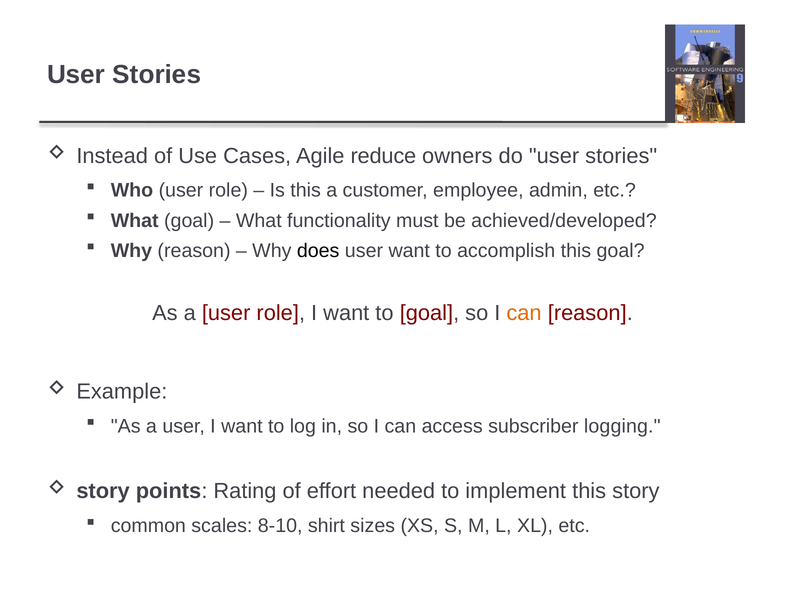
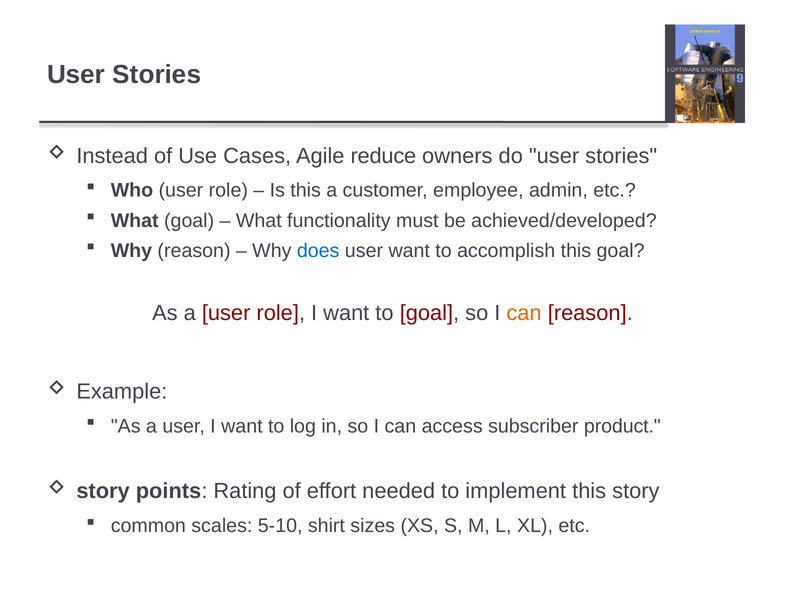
does colour: black -> blue (318, 251)
logging: logging -> product (622, 426)
8-10: 8-10 -> 5-10 (280, 526)
